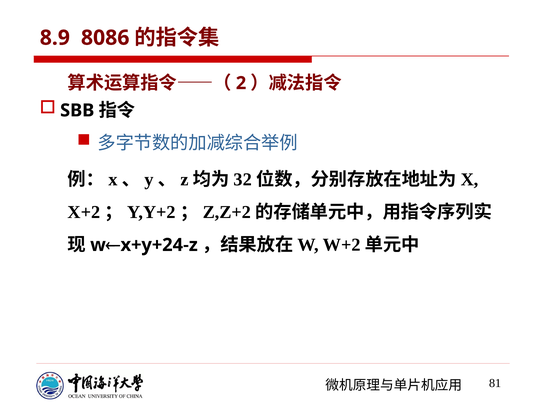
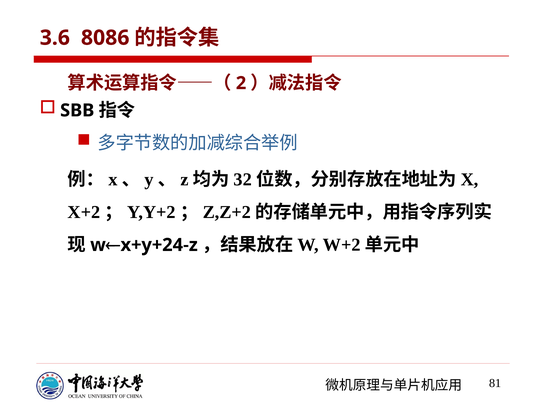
8.9: 8.9 -> 3.6 (55, 38)
